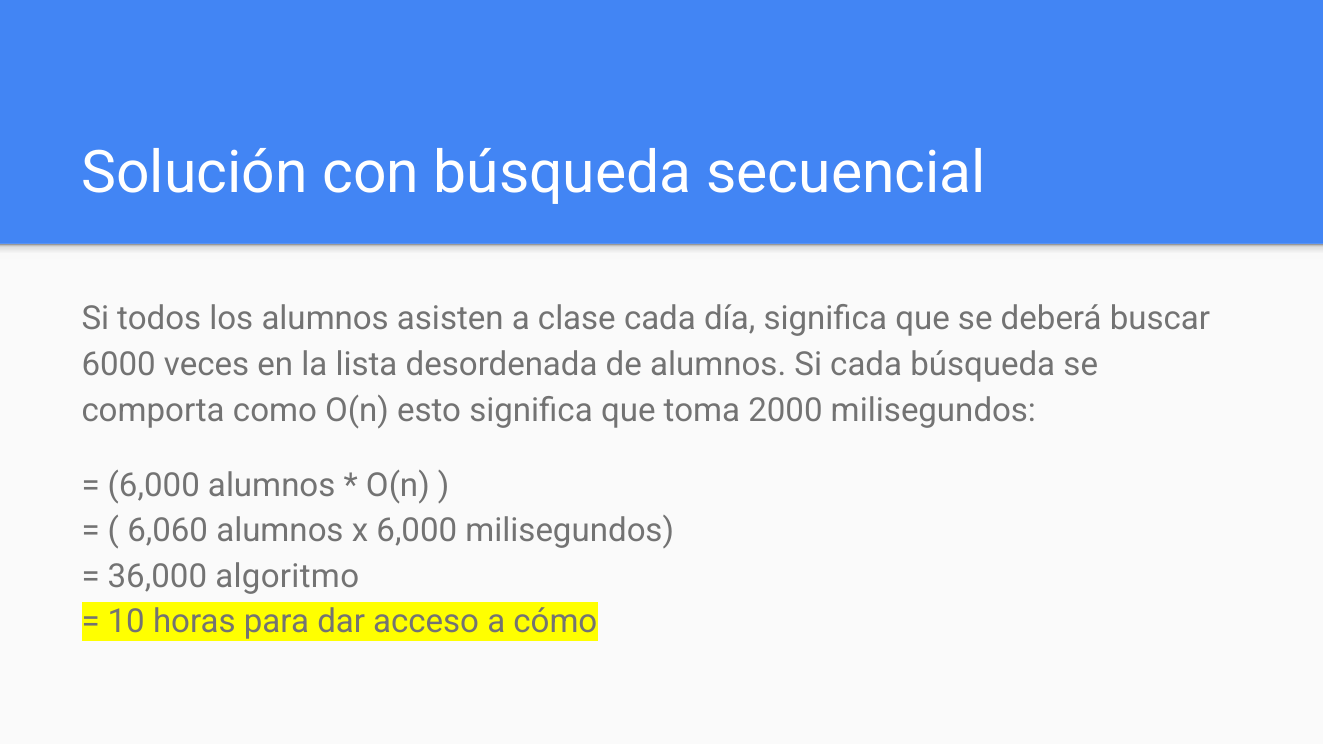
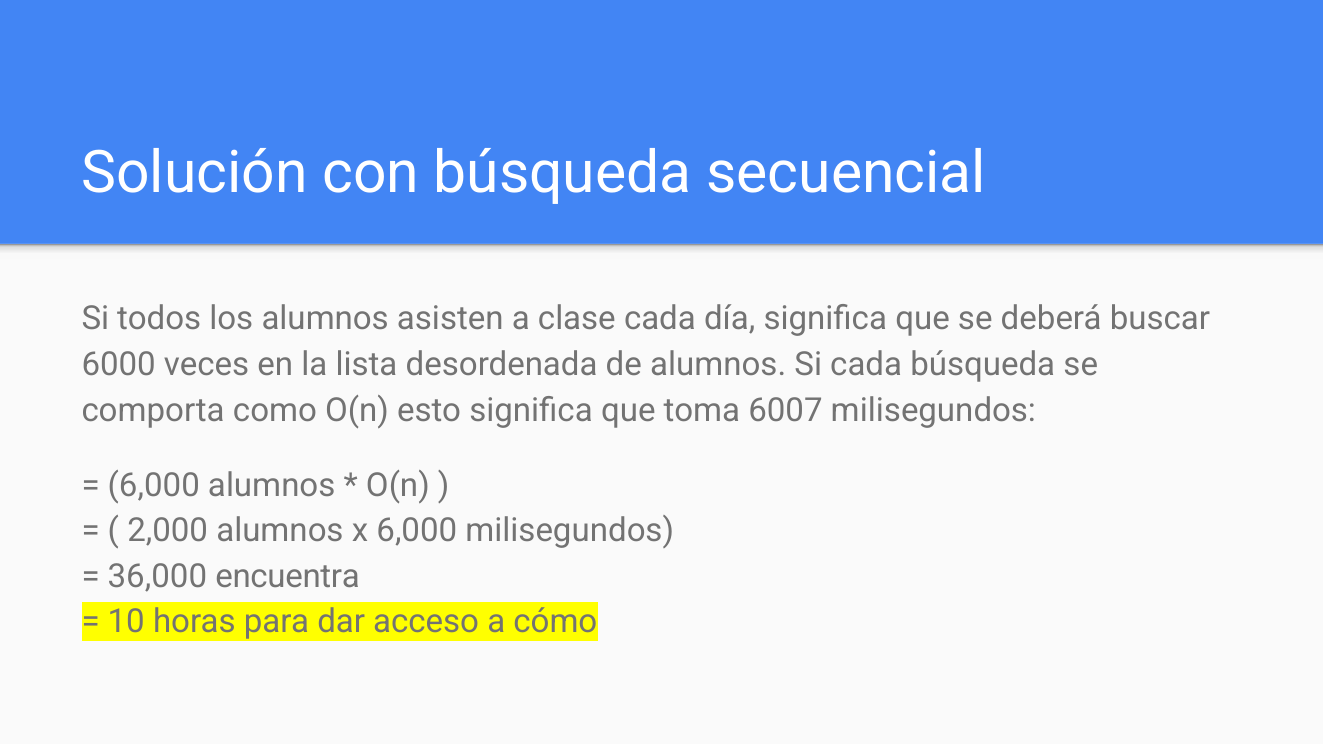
2000: 2000 -> 6007 (785, 410)
6,060: 6,060 -> 2,000 (168, 531)
algoritmo: algoritmo -> encuentra (288, 577)
